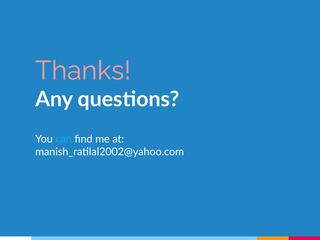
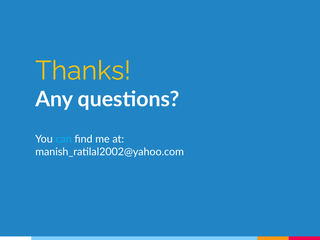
Thanks colour: pink -> yellow (83, 71)
